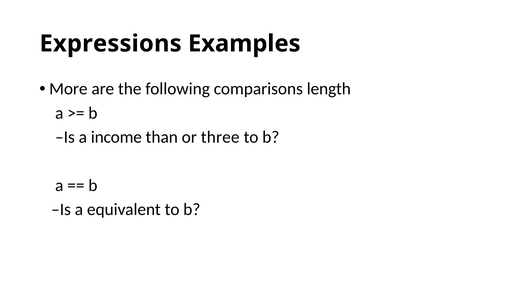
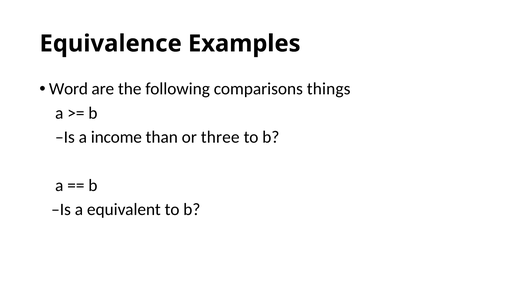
Expressions: Expressions -> Equivalence (111, 44)
More: More -> Word (68, 89)
length: length -> things (329, 89)
